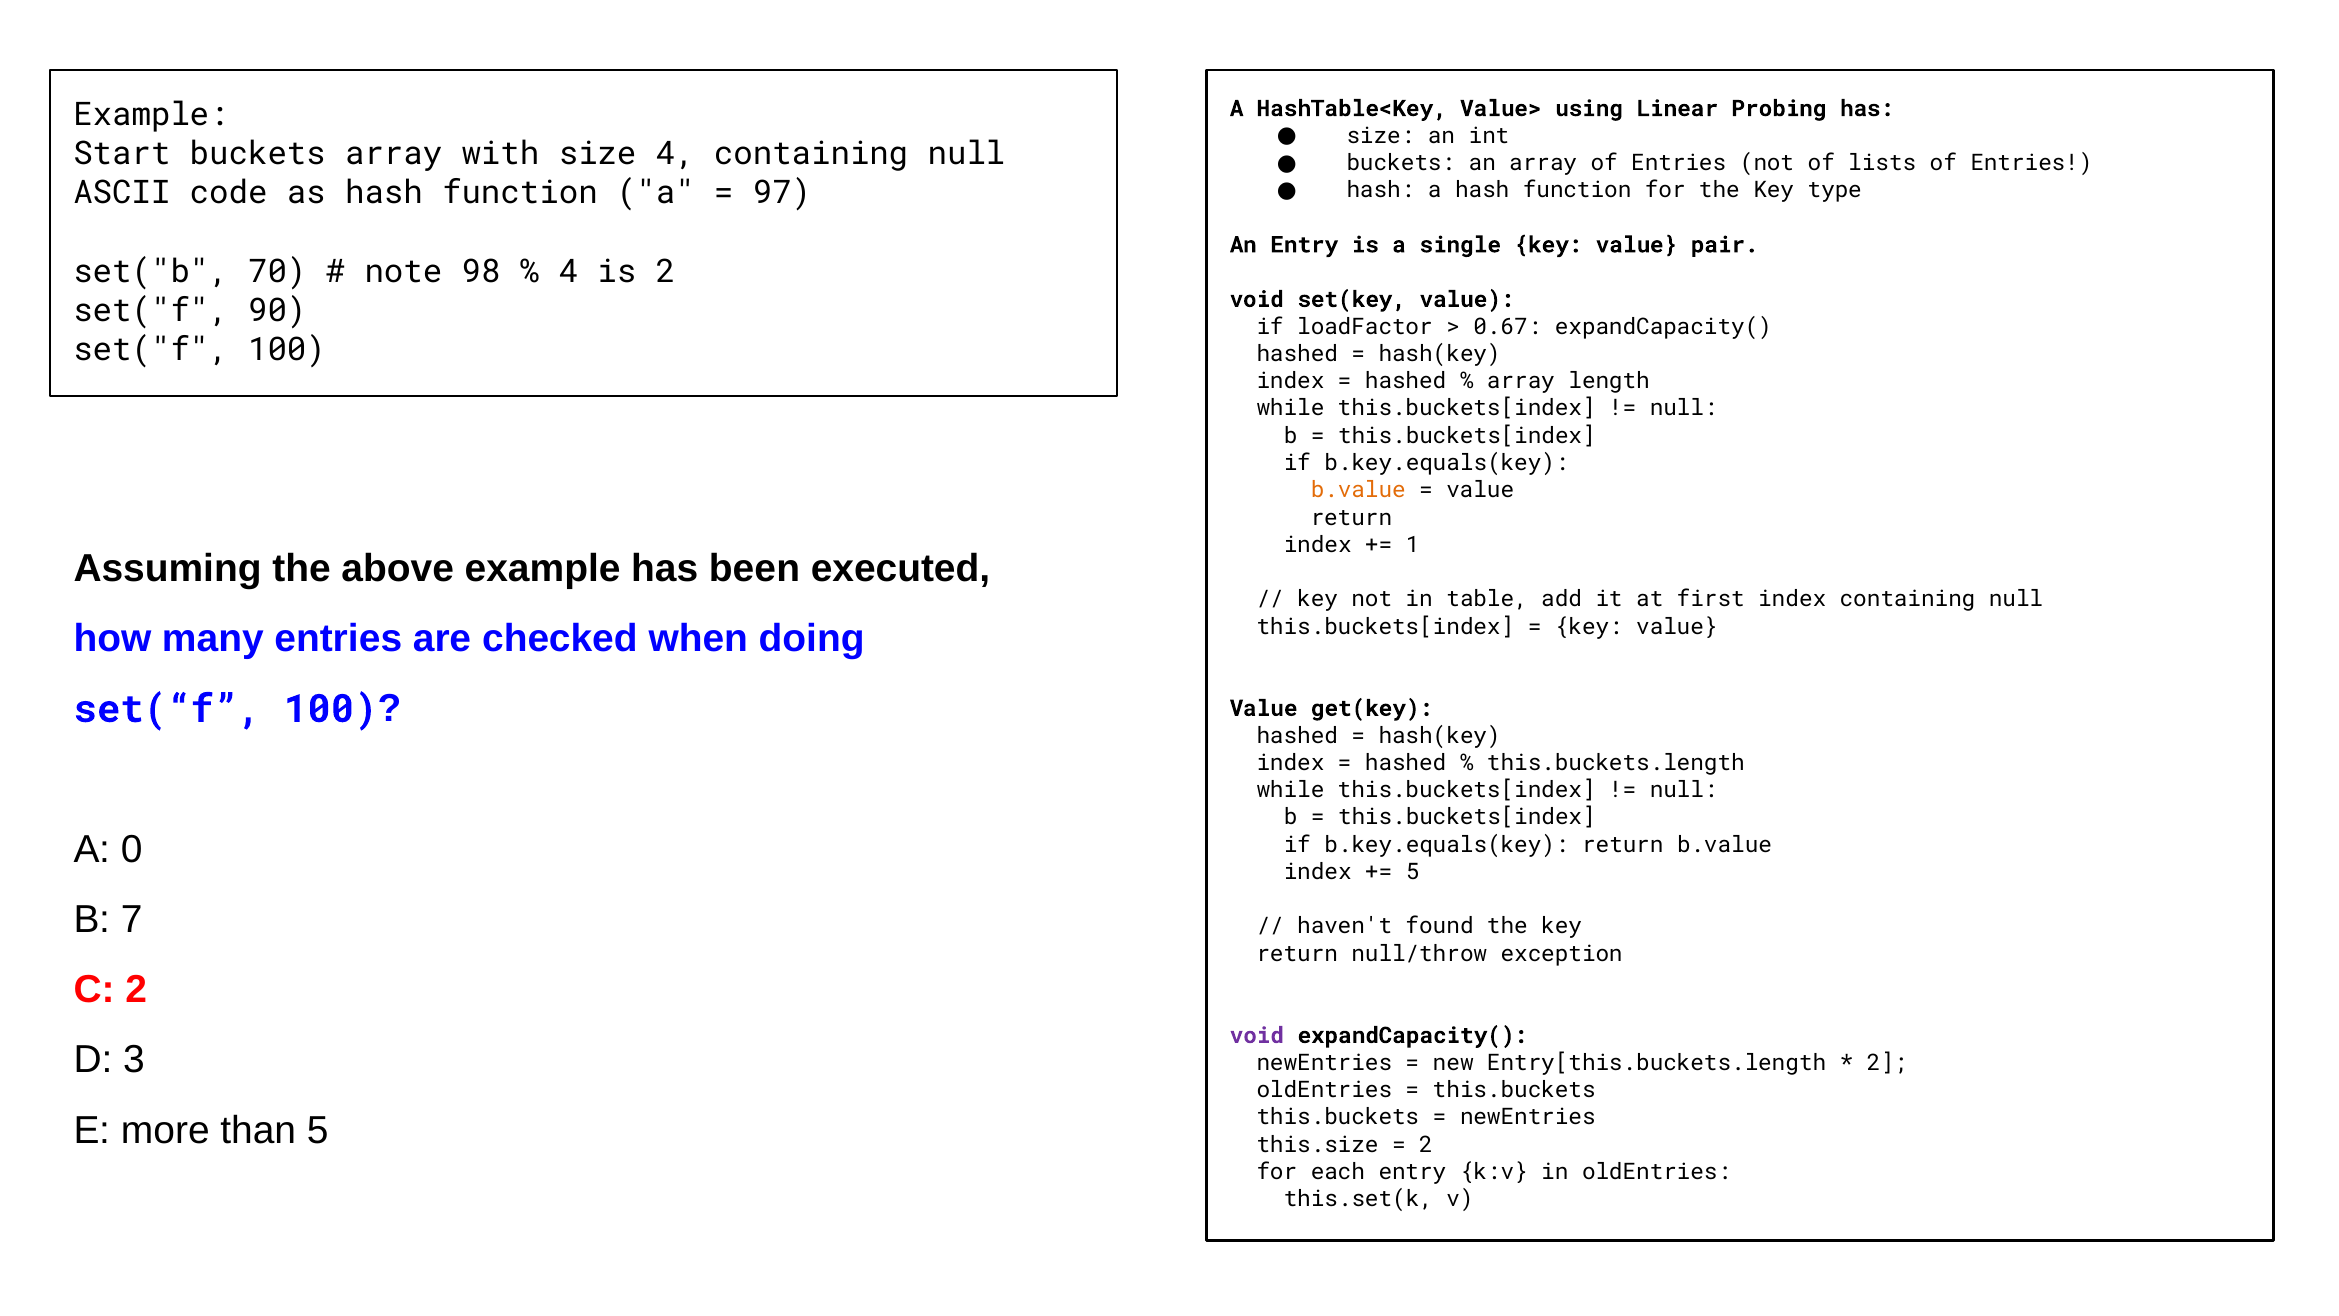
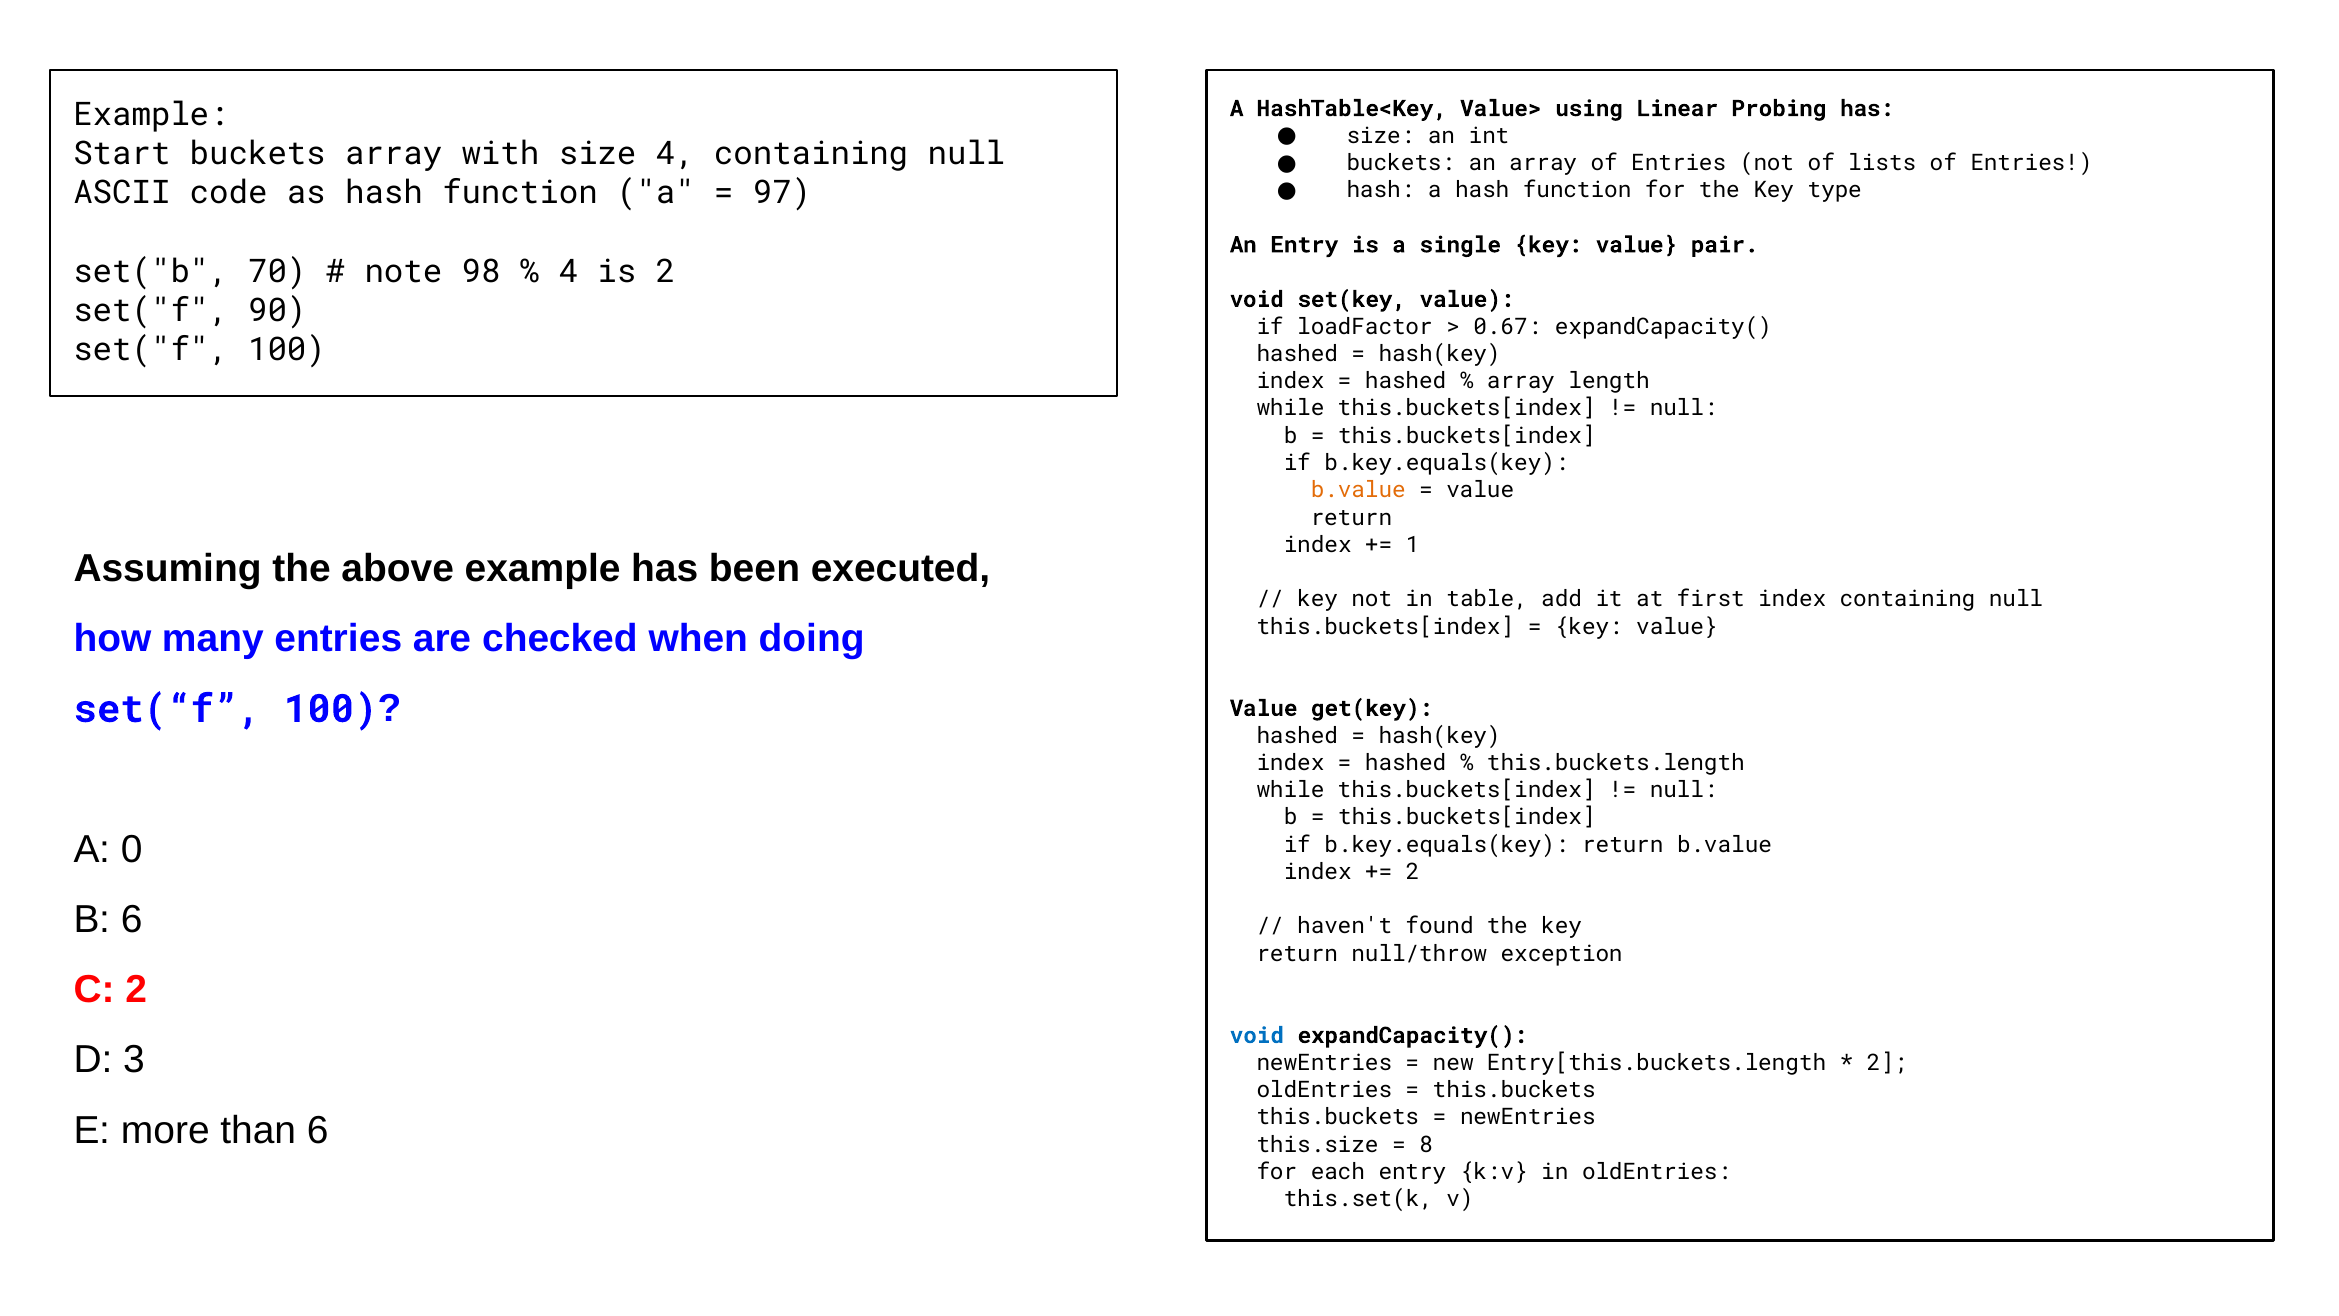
5: 5 -> 2 (1413, 872)
B 7: 7 -> 6 (132, 919)
void colour: purple -> blue (1257, 1035)
than 5: 5 -> 6 (318, 1130)
2: 2 -> 8 (1426, 1144)
